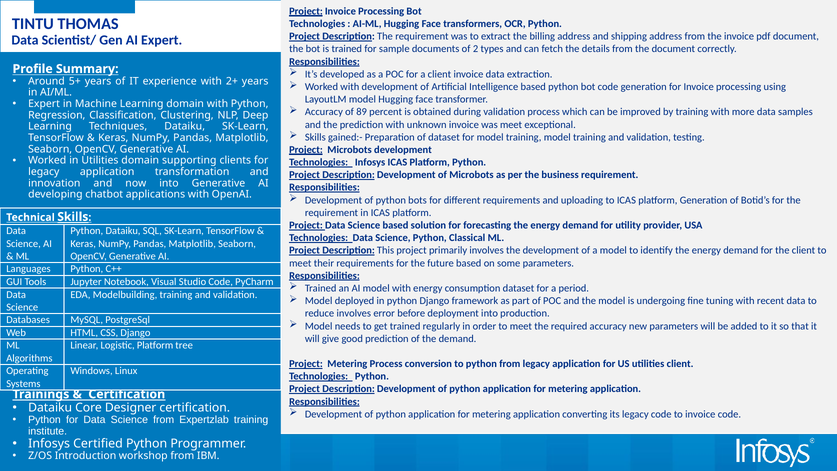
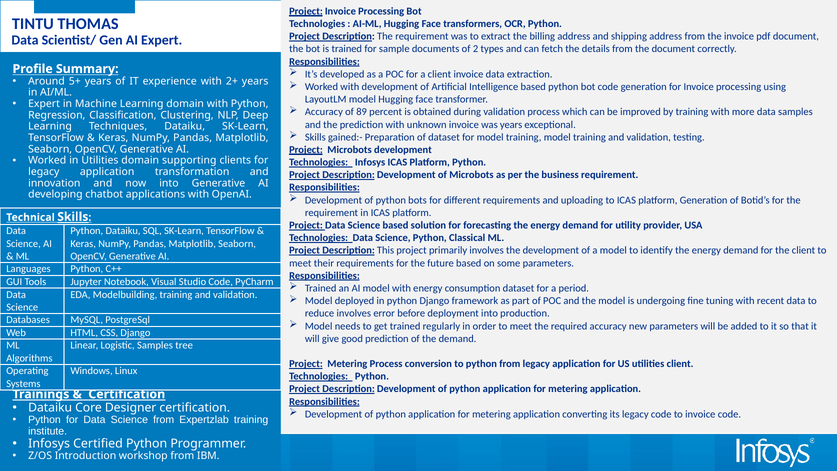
was meet: meet -> years (511, 125)
Logistic Platform: Platform -> Samples (155, 345)
